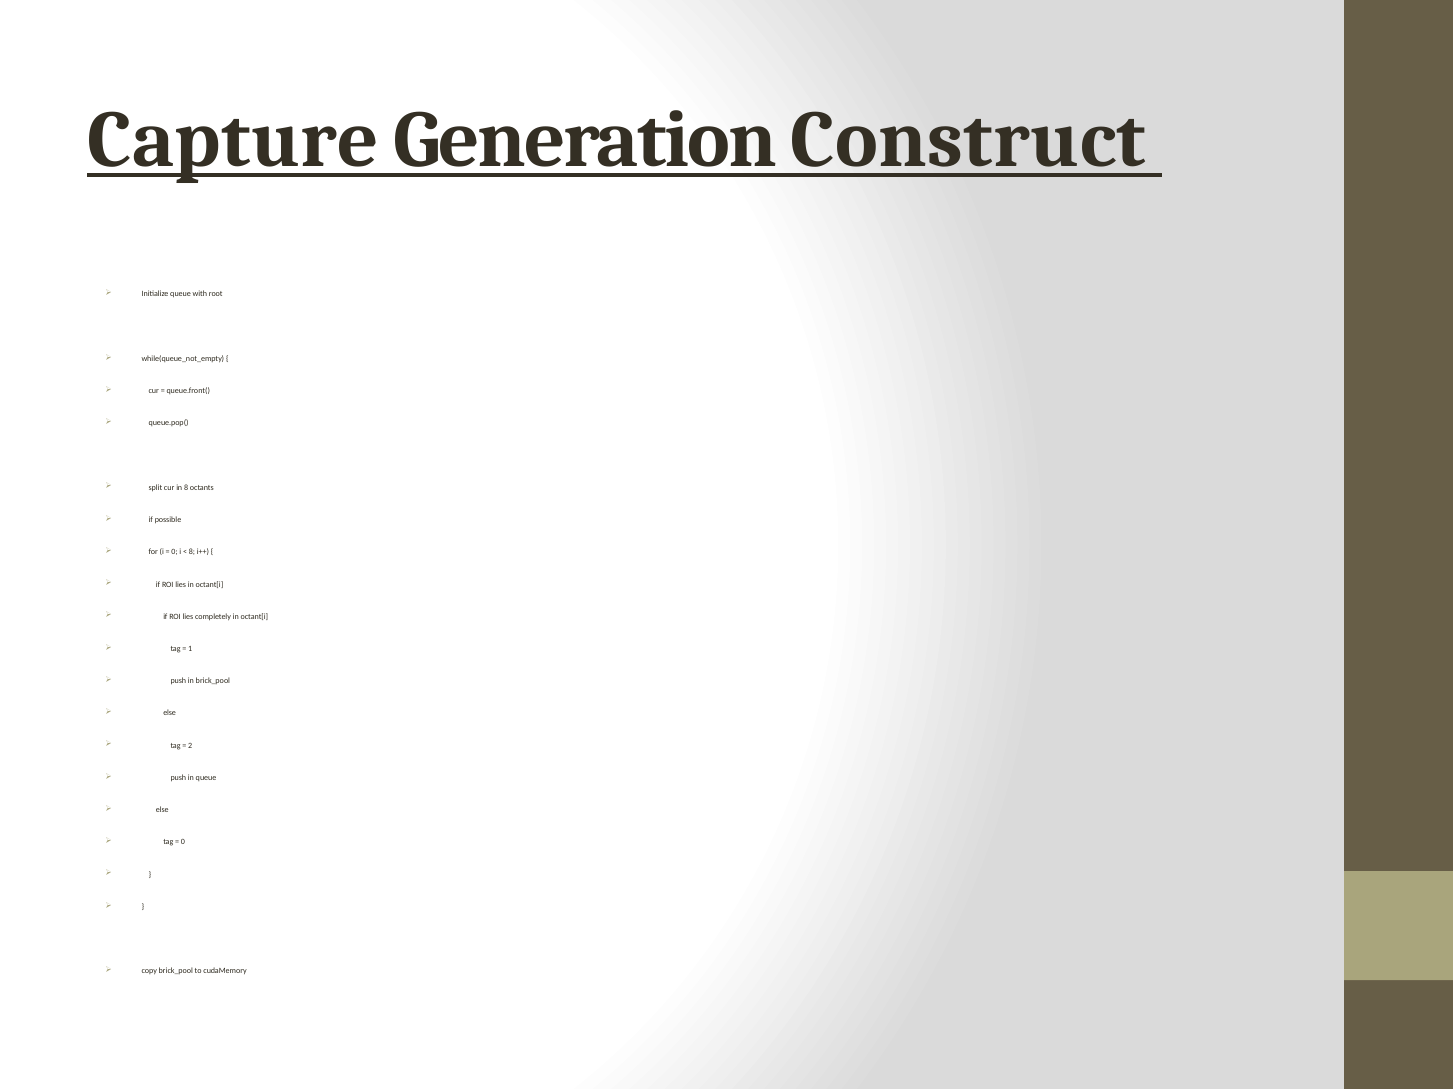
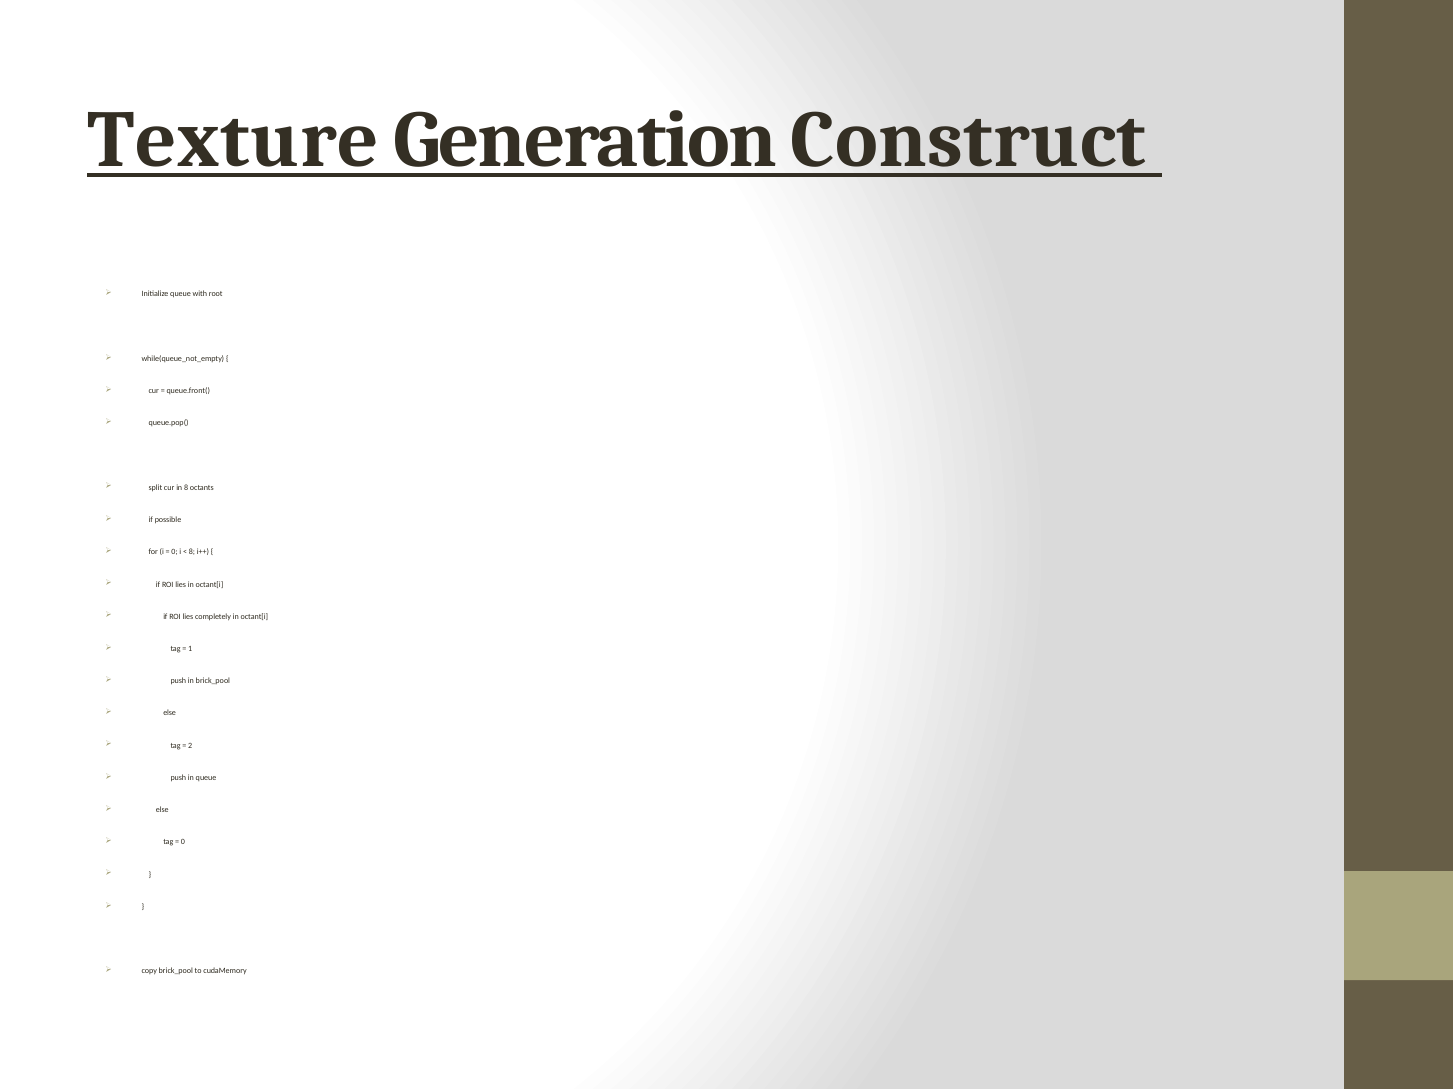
Capture: Capture -> Texture (233, 140)
